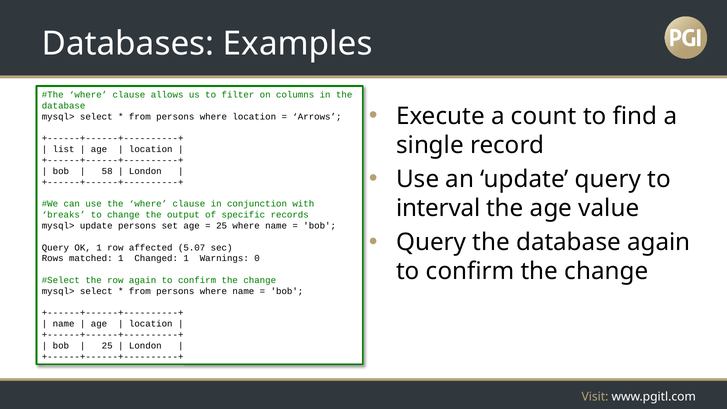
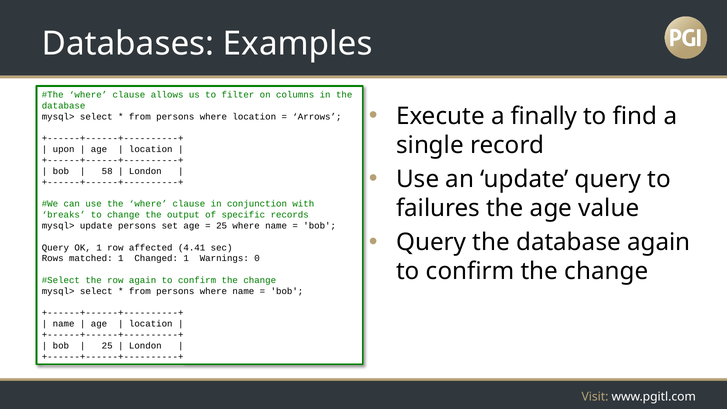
count: count -> finally (544, 116)
list: list -> upon (64, 149)
interval: interval -> failures (438, 208)
5.07: 5.07 -> 4.41 (192, 248)
